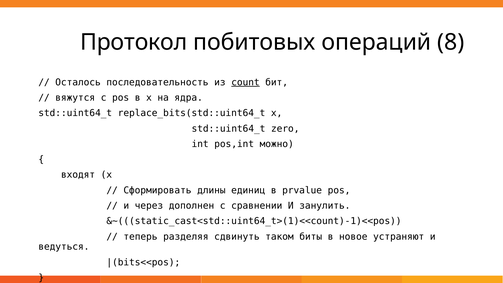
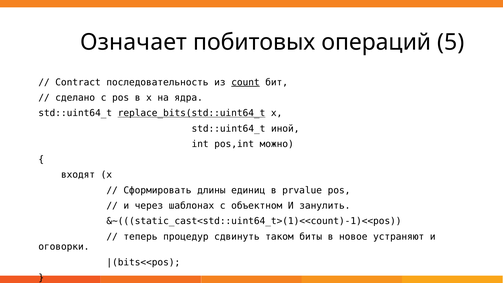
Протокол: Протокол -> Означает (134, 42)
8: 8 -> 5 (451, 42)
Осталось: Осталось -> Contract (78, 82)
вяжутся: вяжутся -> сделано (75, 98)
replace_bits(std::uint64_t underline: none -> present (192, 113)
zero: zero -> иной (285, 129)
дополнен: дополнен -> шаблонах (191, 206)
сравнении: сравнении -> объектном (257, 206)
разделяя: разделяя -> процедур (186, 237)
ведуться: ведуться -> оговорки (64, 247)
